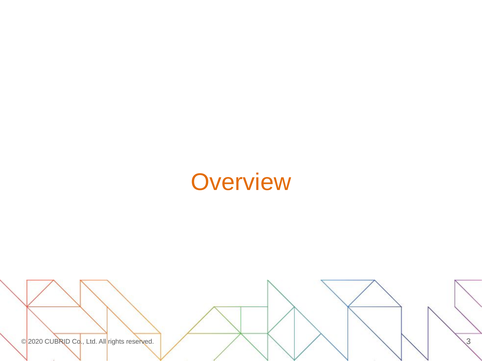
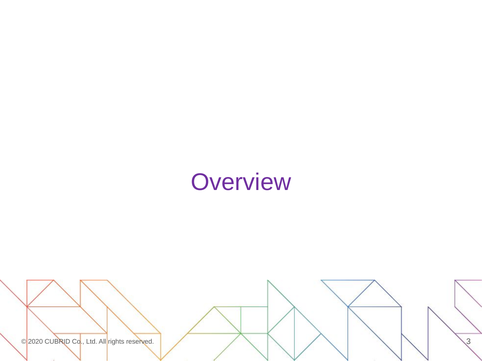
Overview colour: orange -> purple (241, 182)
